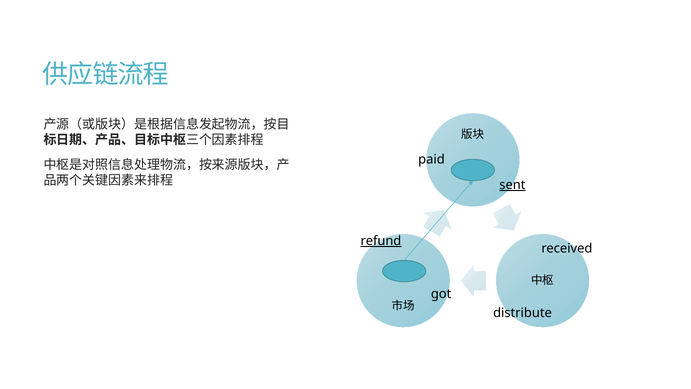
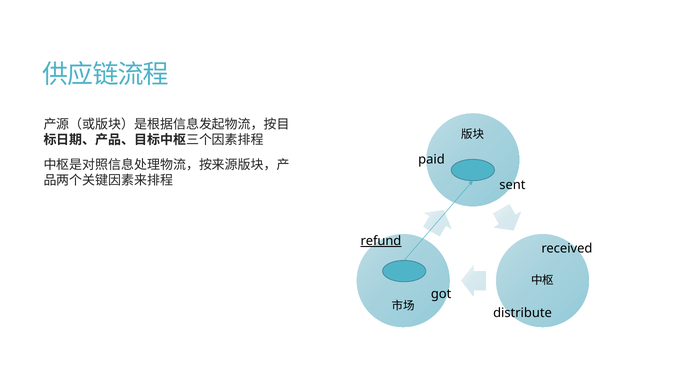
sent underline: present -> none (512, 185)
